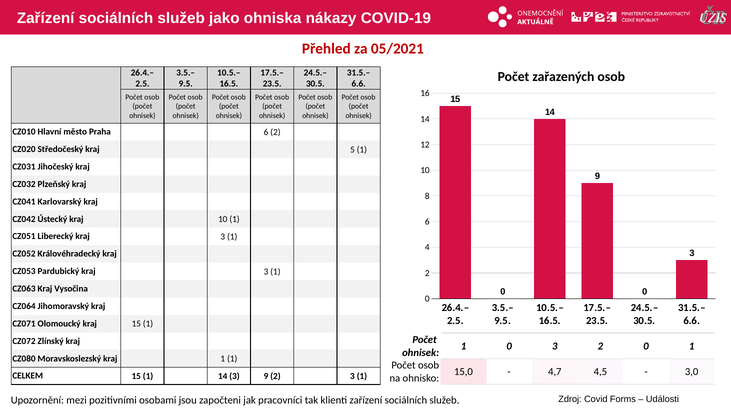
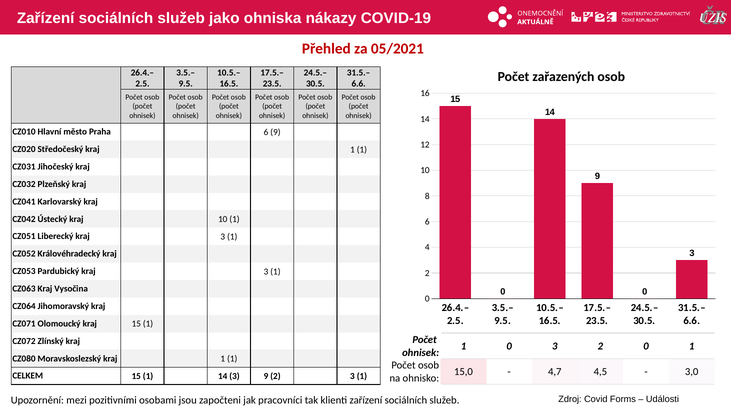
6 2: 2 -> 9 (275, 132)
Středočeský kraj 5: 5 -> 1 (352, 150)
